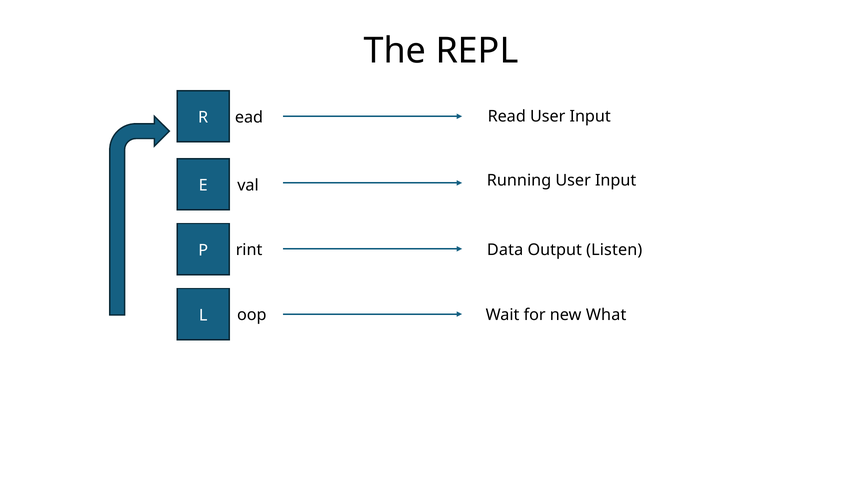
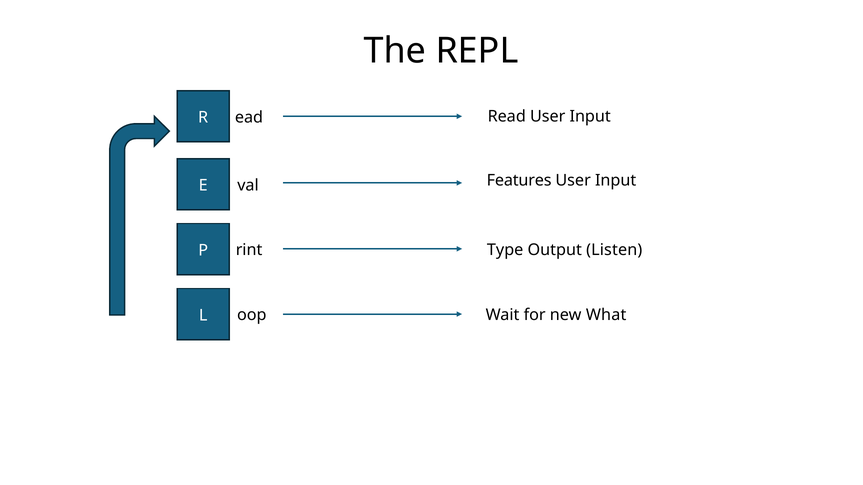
Running: Running -> Features (519, 181)
Data: Data -> Type (505, 250)
